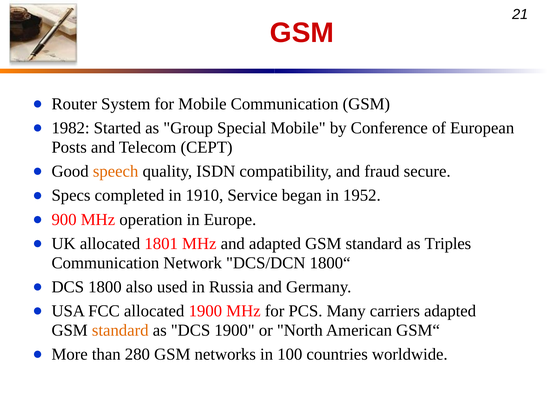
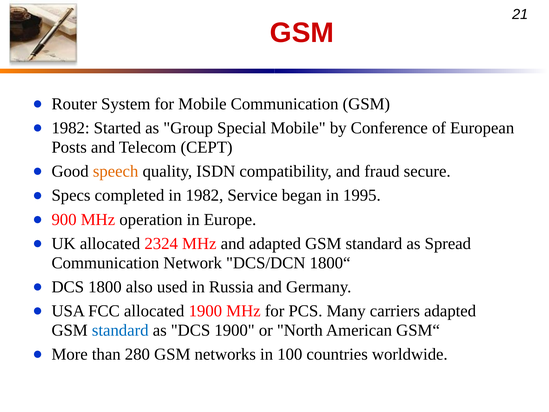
in 1910: 1910 -> 1982 (204, 195)
1952: 1952 -> 1995 (362, 195)
1801: 1801 -> 2324 (161, 244)
Triples: Triples -> Spread (448, 244)
standard colour: orange -> blue (120, 330)
